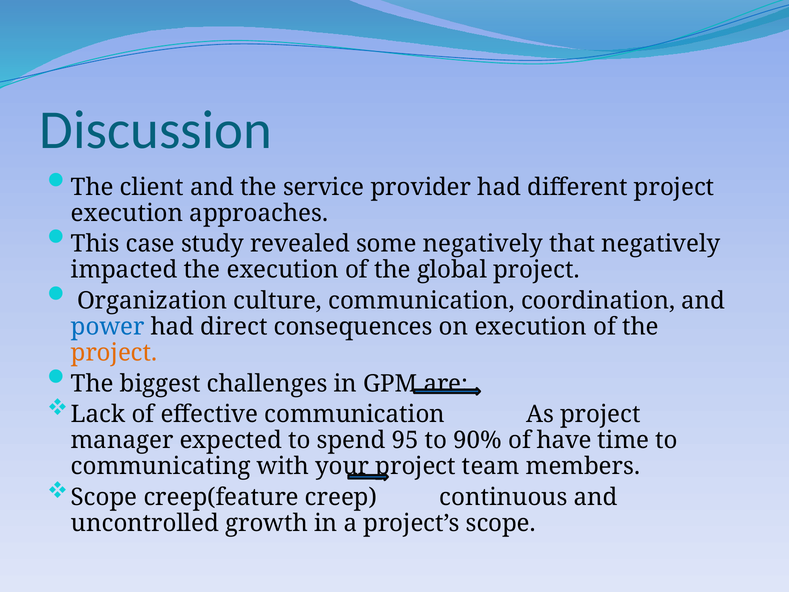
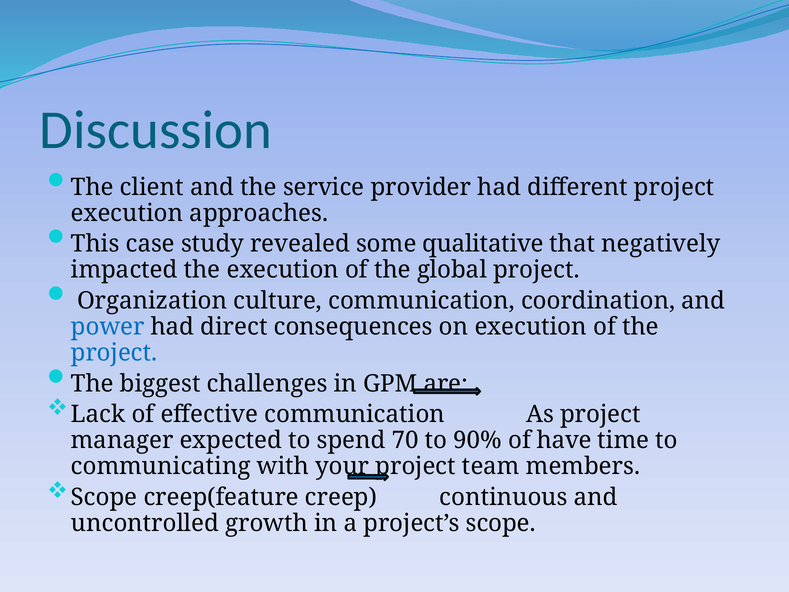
some negatively: negatively -> qualitative (483, 244)
project colour: orange -> blue (114, 353)
95: 95 -> 70 (405, 440)
